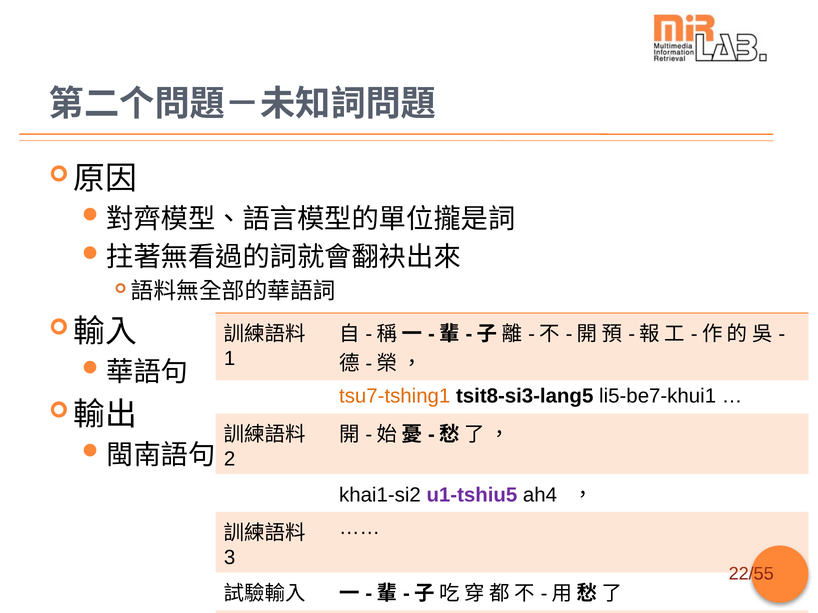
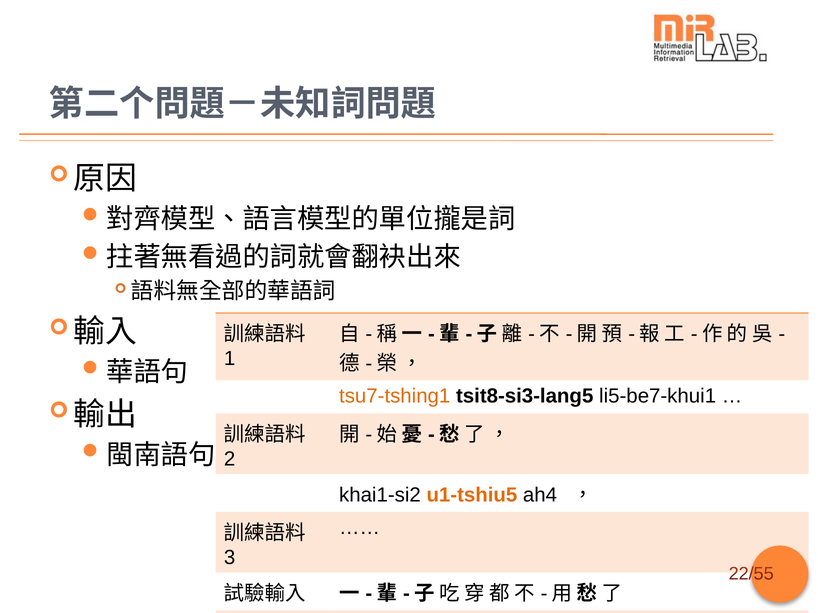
u1-tshiu5 colour: purple -> orange (472, 496)
